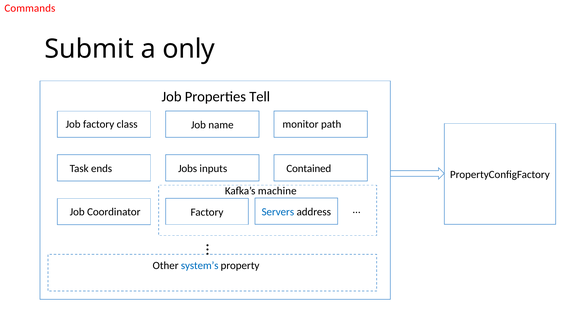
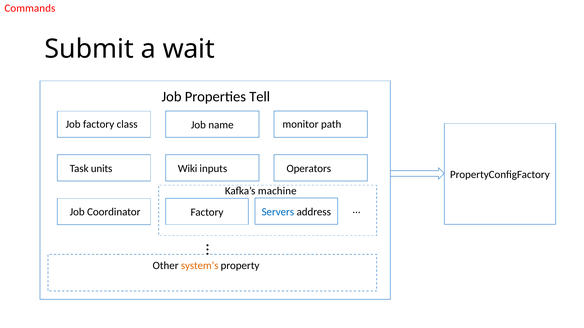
only: only -> wait (189, 49)
ends: ends -> units (102, 169)
Jobs: Jobs -> Wiki (188, 169)
Contained: Contained -> Operators (309, 169)
system’s colour: blue -> orange (200, 266)
